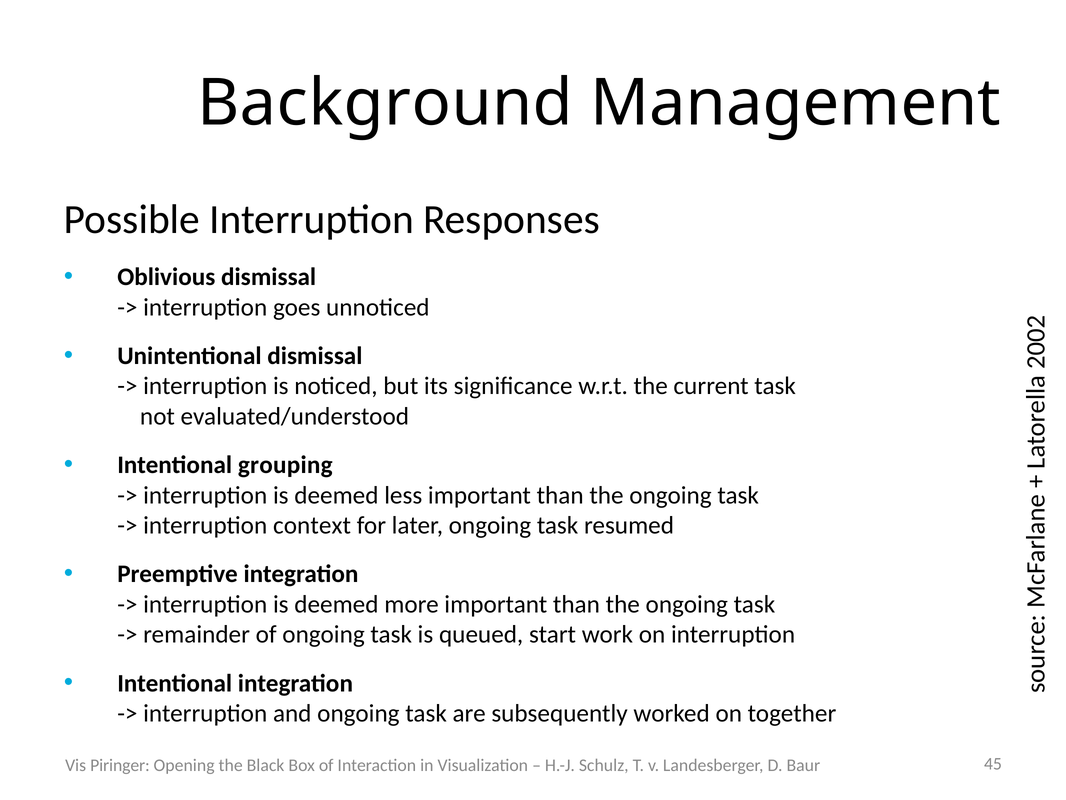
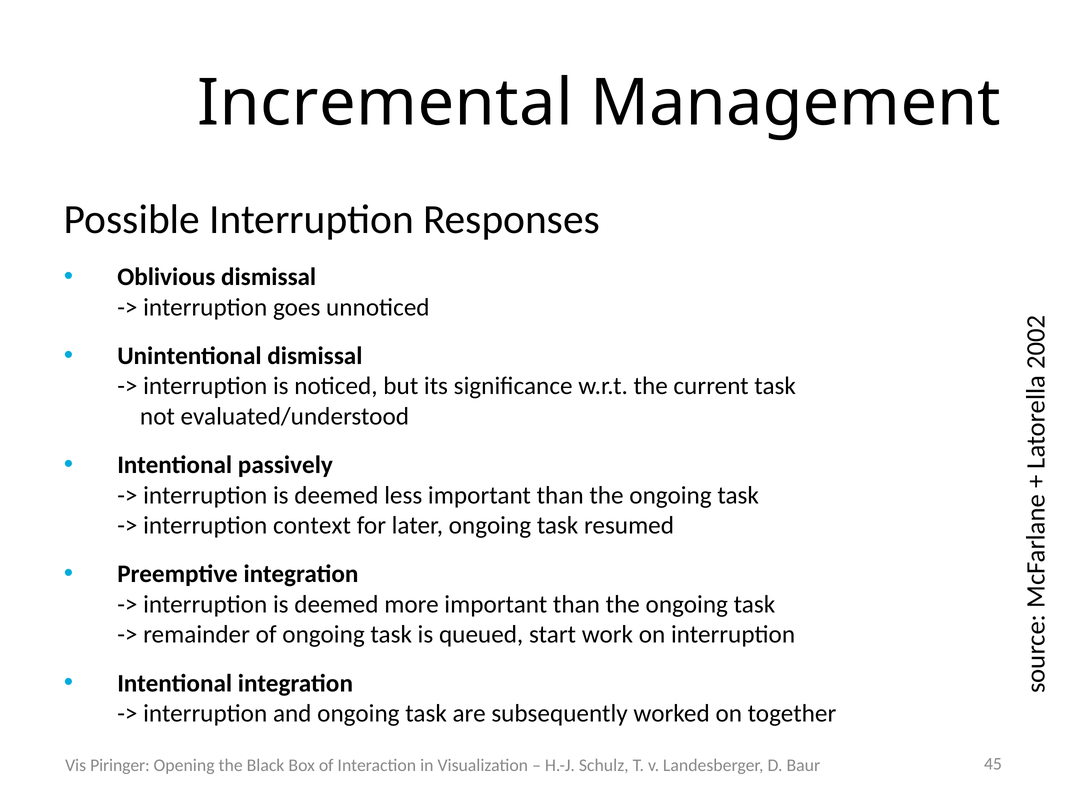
Background: Background -> Incremental (385, 103)
grouping: grouping -> passively (285, 465)
